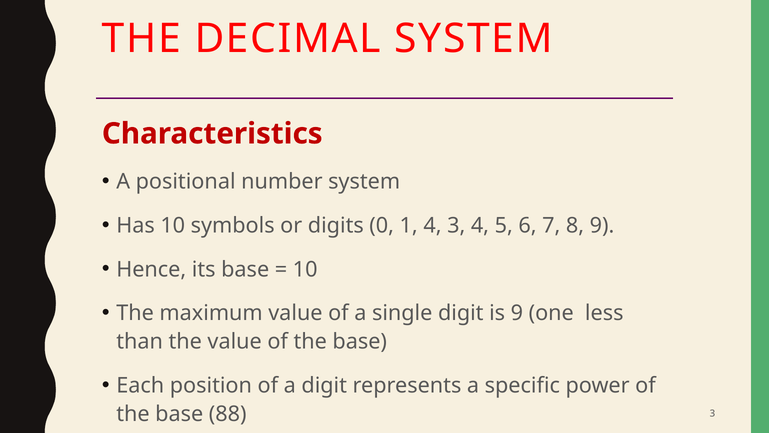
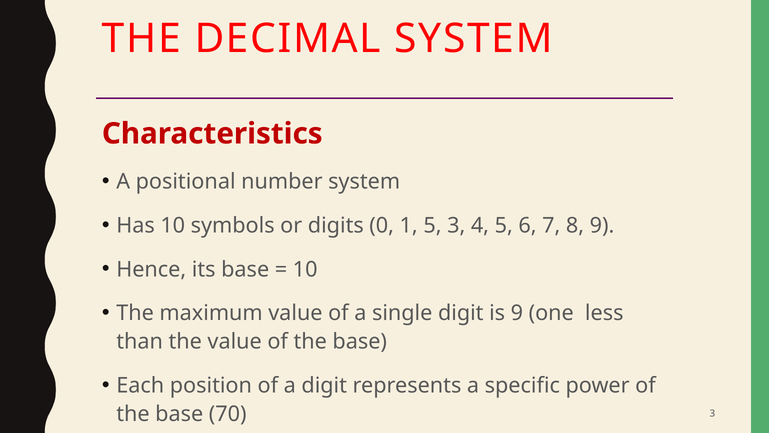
1 4: 4 -> 5 (432, 225)
88: 88 -> 70 (228, 414)
